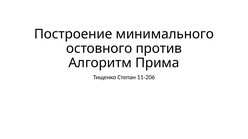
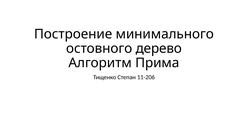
против: против -> дерево (159, 49)
